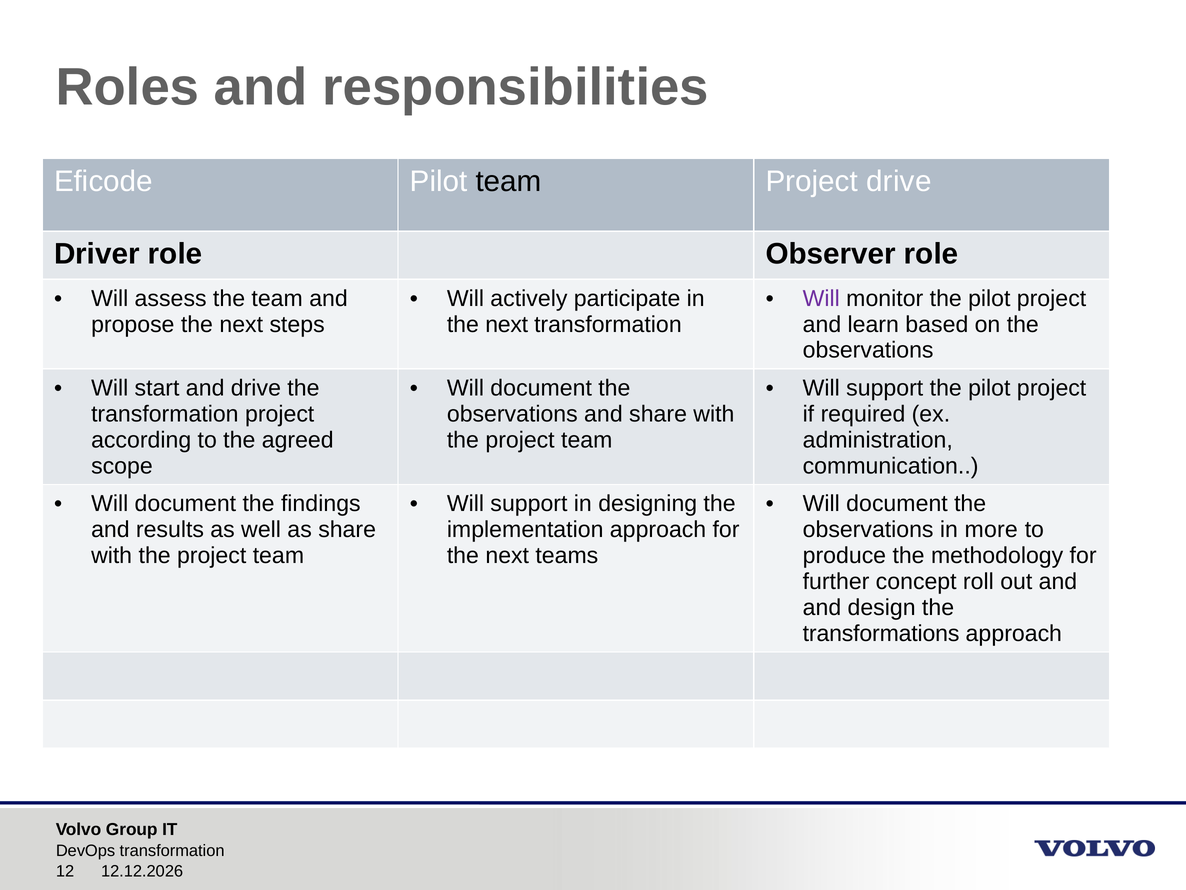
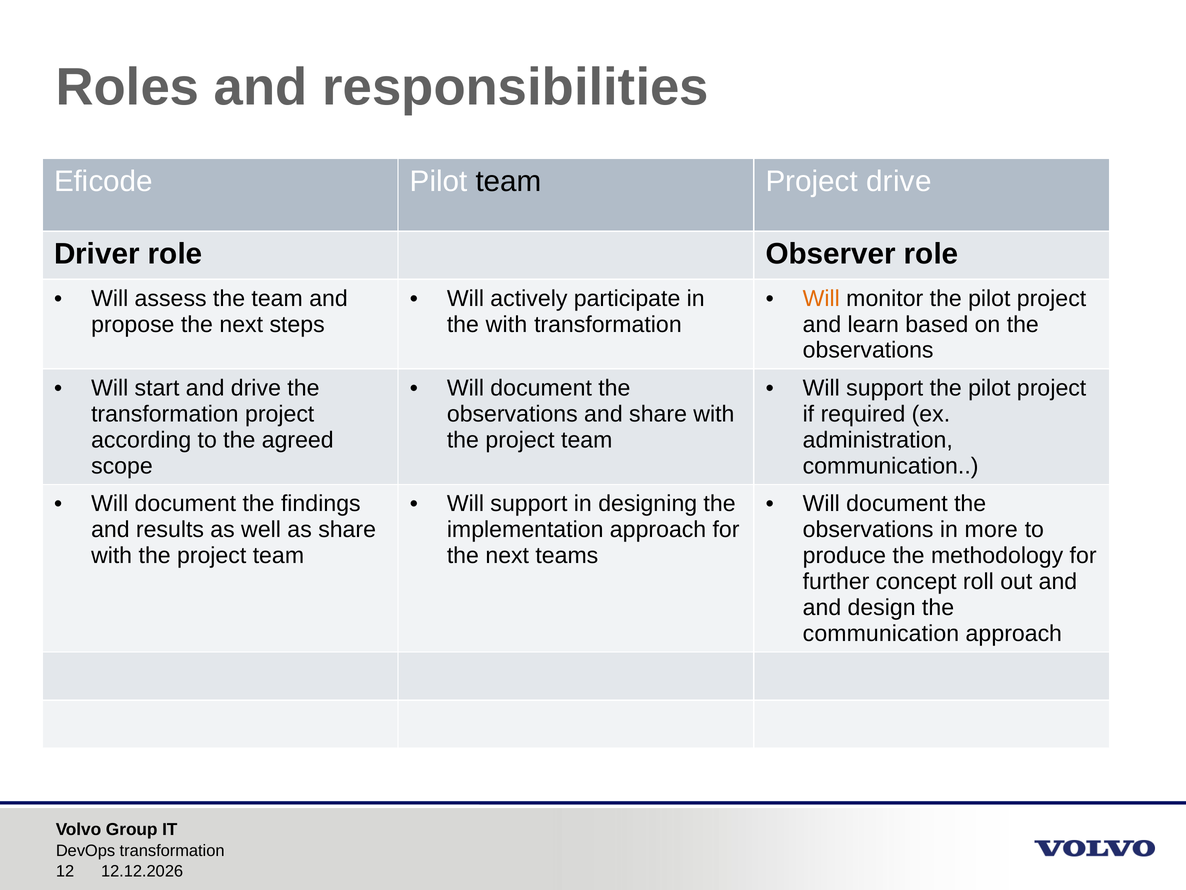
Will colour: purple -> orange (821, 298)
next: next -> with (506, 324)
transformations: transformations -> communication (881, 633)
